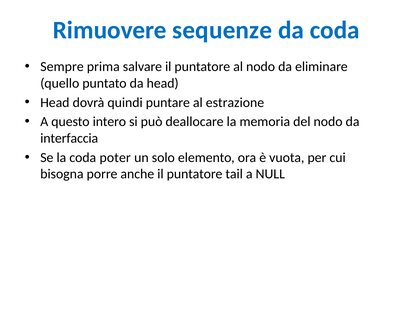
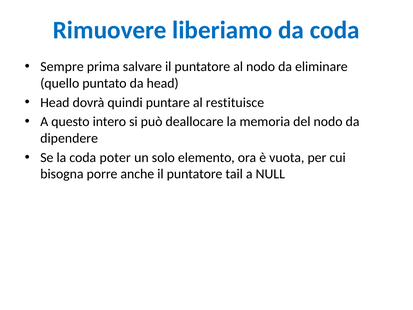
sequenze: sequenze -> liberiamo (222, 30)
estrazione: estrazione -> restituisce (235, 102)
interfaccia: interfaccia -> dipendere (69, 138)
